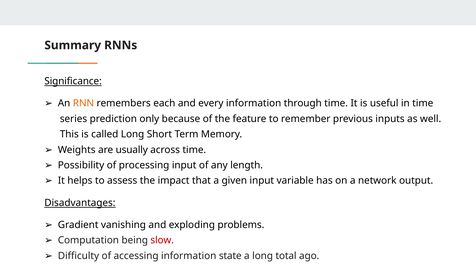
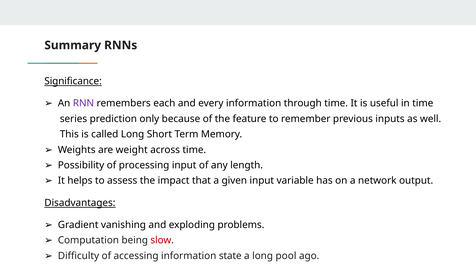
RNN colour: orange -> purple (83, 103)
usually: usually -> weight (132, 150)
total: total -> pool (286, 256)
